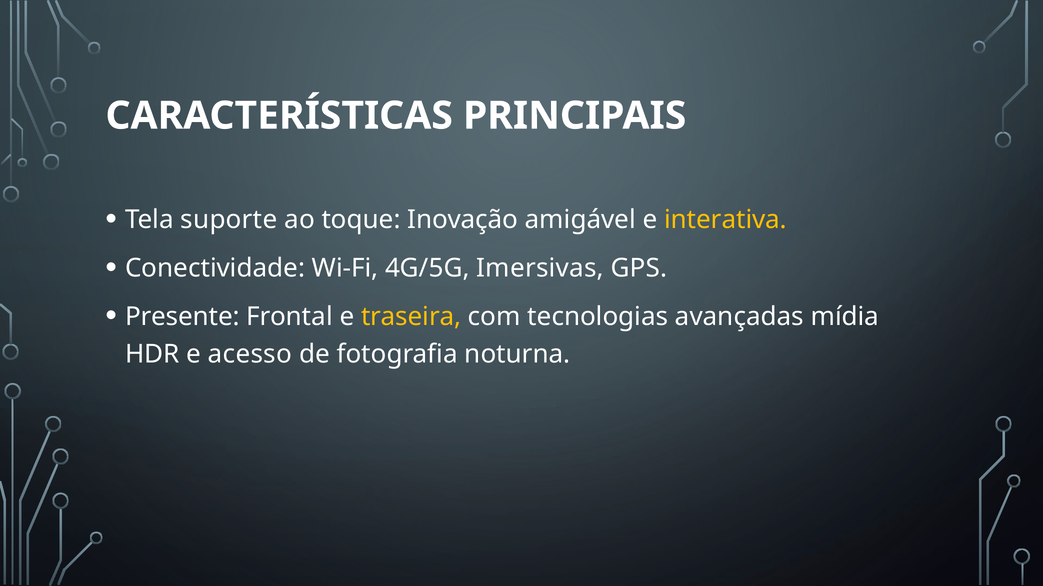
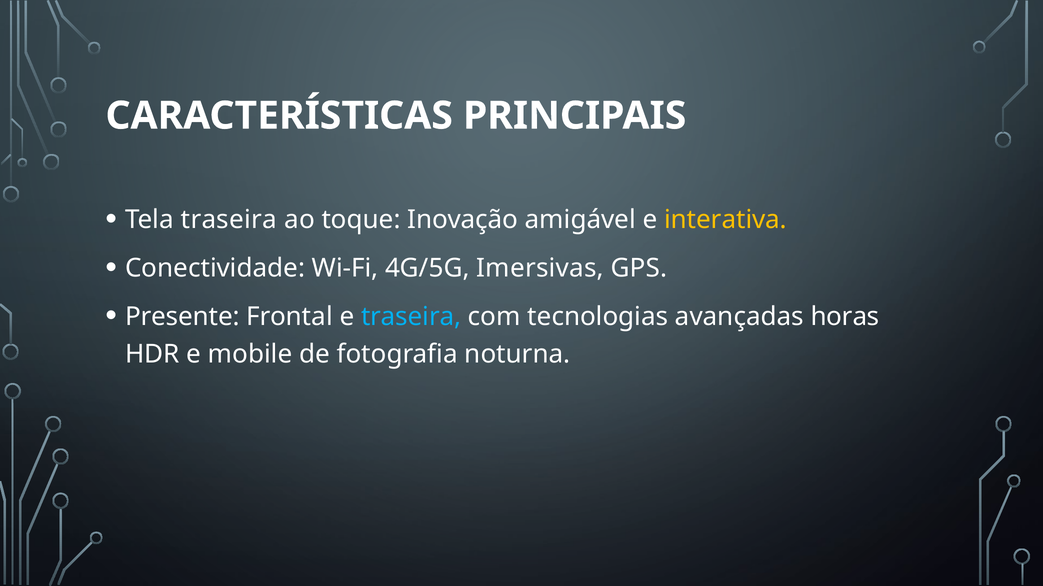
Tela suporte: suporte -> traseira (229, 220)
traseira colour: yellow -> light blue (411, 317)
mídia: mídia -> horas (845, 317)
acesso: acesso -> mobile (250, 354)
